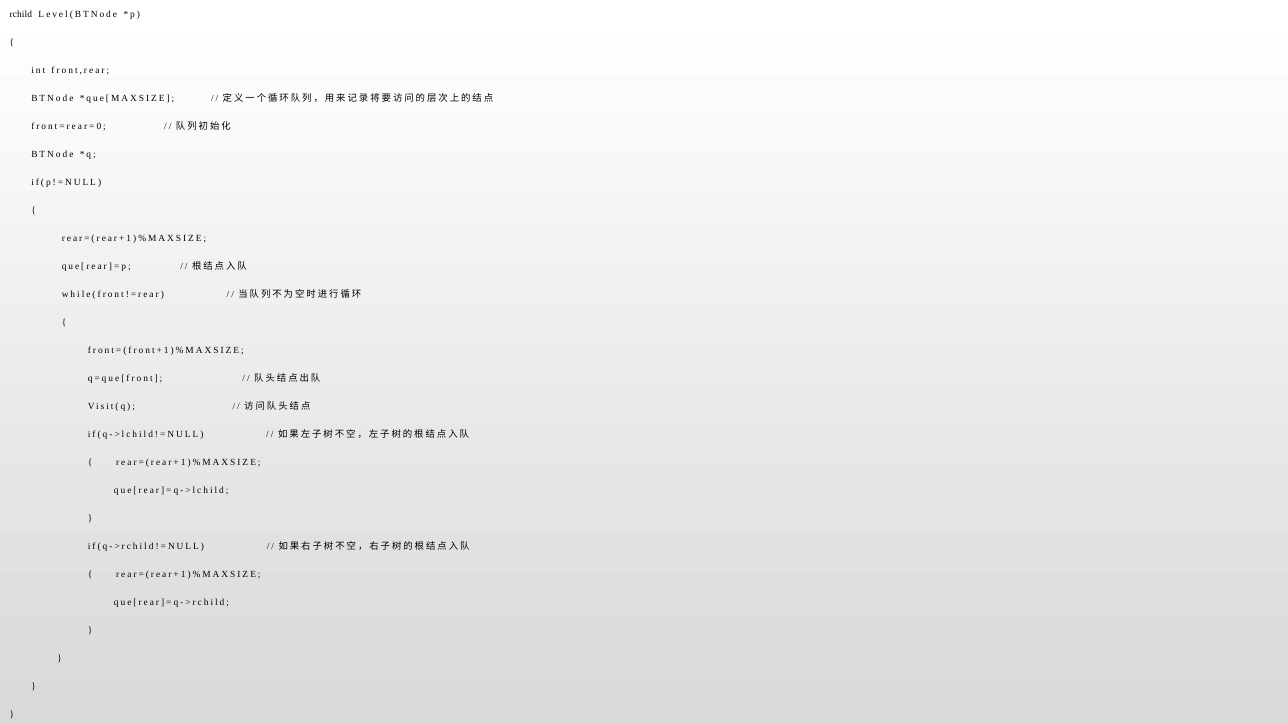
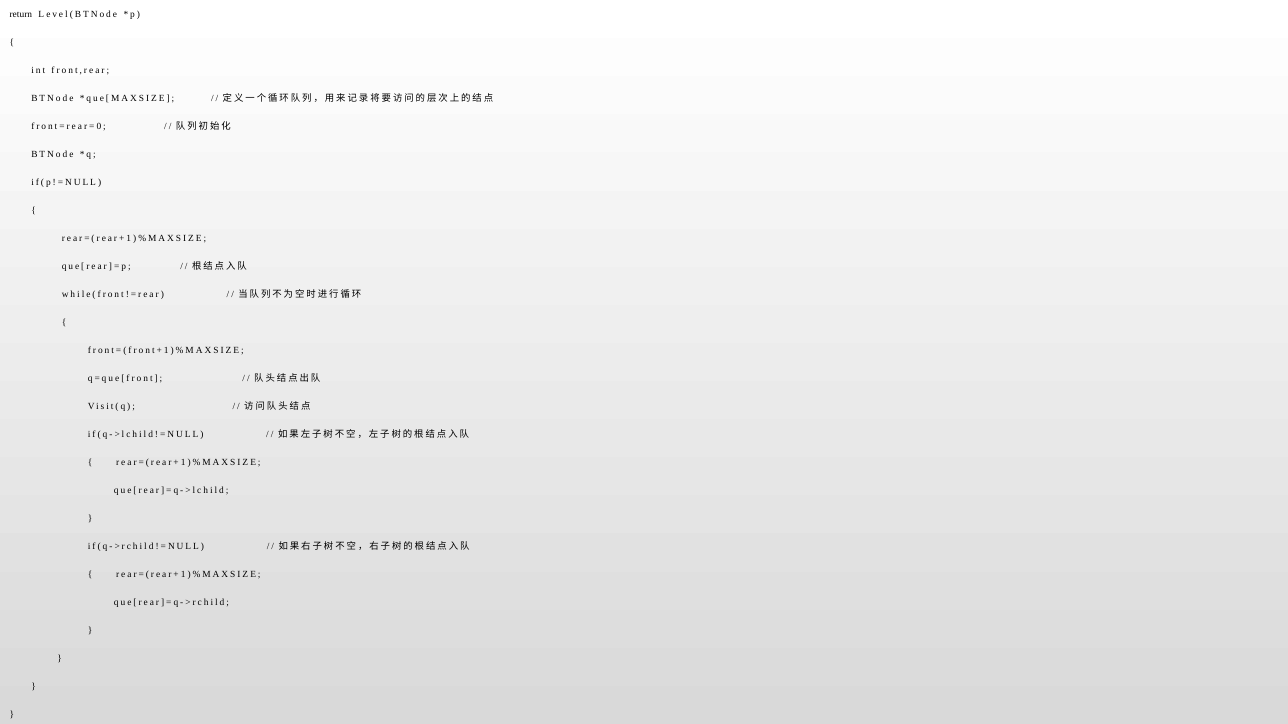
rchild: rchild -> return (21, 15)
